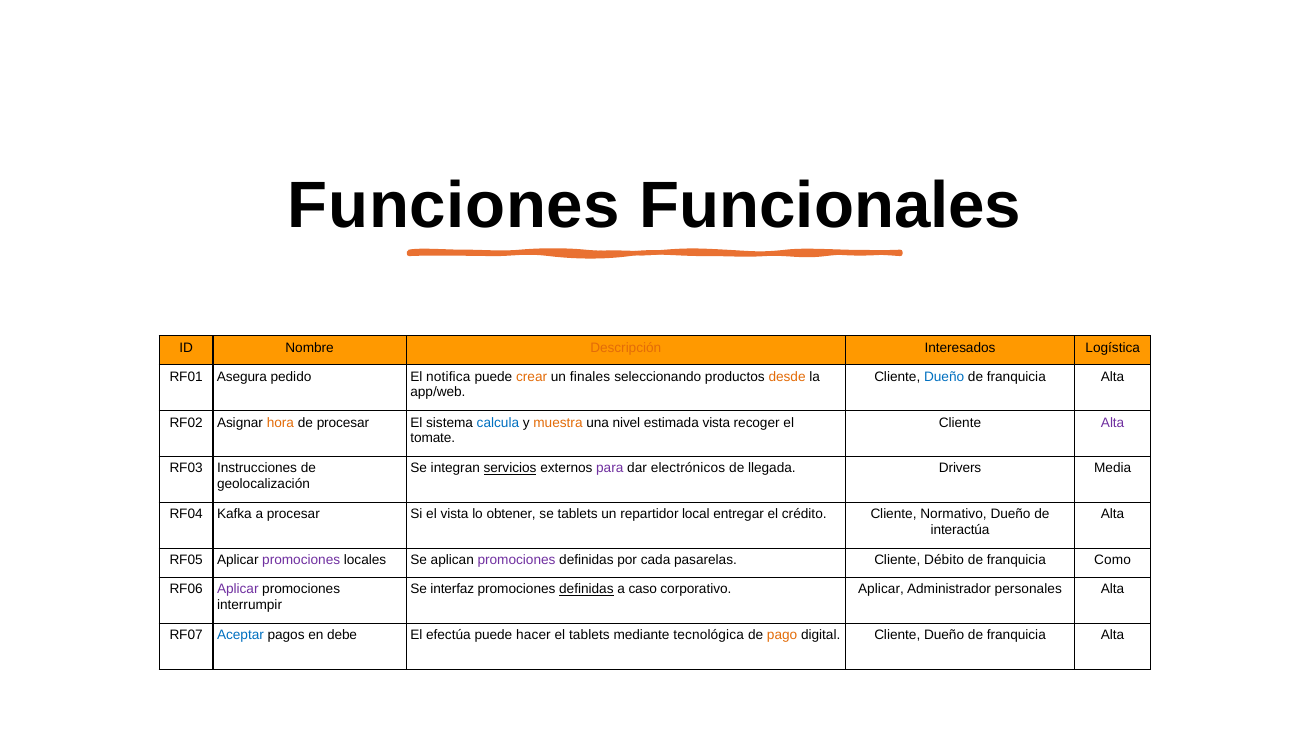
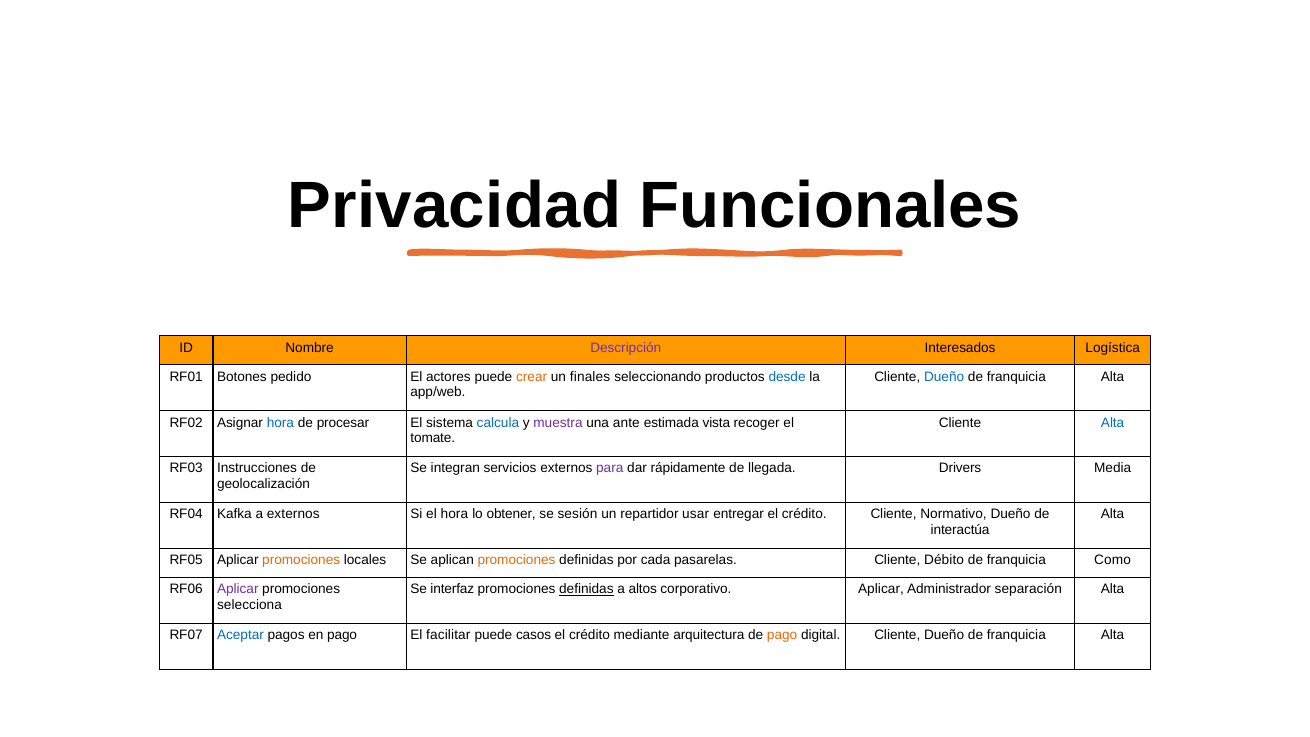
Funciones: Funciones -> Privacidad (454, 206)
Descripción colour: orange -> purple (626, 348)
Asegura: Asegura -> Botones (242, 377)
notifica: notifica -> actores (448, 377)
desde colour: orange -> blue (787, 377)
hora colour: orange -> blue (280, 422)
muestra colour: orange -> purple (558, 422)
nivel: nivel -> ante (626, 422)
Alta colour: purple -> blue (1113, 422)
servicios underline: present -> none (510, 468)
electrónicos: electrónicos -> rápidamente (688, 468)
a procesar: procesar -> externos (293, 514)
el vista: vista -> hora (454, 514)
se tablets: tablets -> sesión (578, 514)
local: local -> usar (696, 514)
promociones colour: purple -> orange (301, 560)
promociones colour: purple -> orange (517, 560)
caso: caso -> altos (643, 589)
personales: personales -> separación (1028, 589)
interrumpir: interrumpir -> selecciona (250, 604)
en debe: debe -> pago (342, 635)
efectúa: efectúa -> facilitar (448, 635)
hacer: hacer -> casos (534, 635)
tablets: tablets -> crédito (589, 635)
tecnológica: tecnológica -> arquitectura (709, 635)
